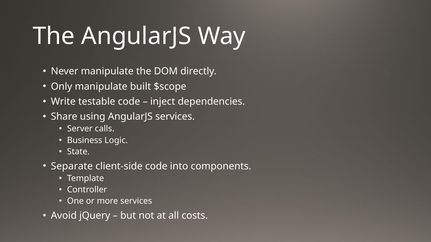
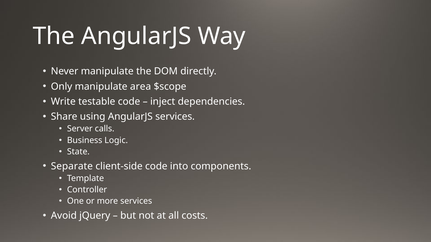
built: built -> area (141, 87)
